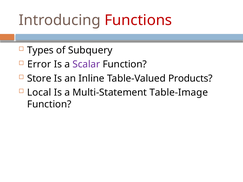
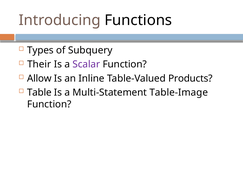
Functions colour: red -> black (138, 20)
Error: Error -> Their (39, 64)
Store: Store -> Allow (39, 79)
Local: Local -> Table (39, 93)
